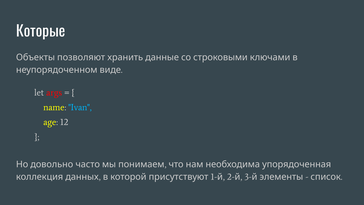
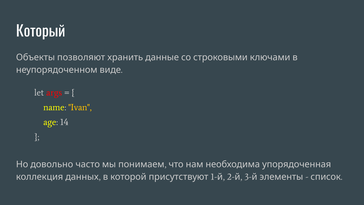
Которые: Которые -> Который (41, 32)
Ivan colour: light blue -> yellow (80, 107)
12: 12 -> 14 (64, 122)
